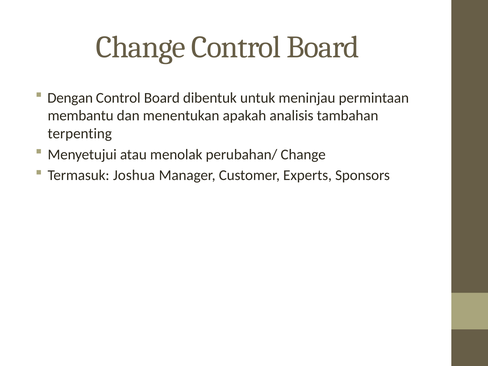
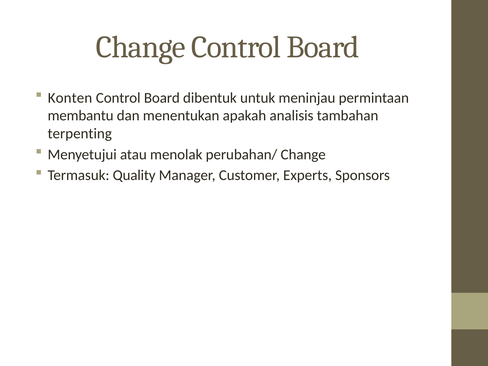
Dengan: Dengan -> Konten (70, 98)
Joshua: Joshua -> Quality (134, 175)
